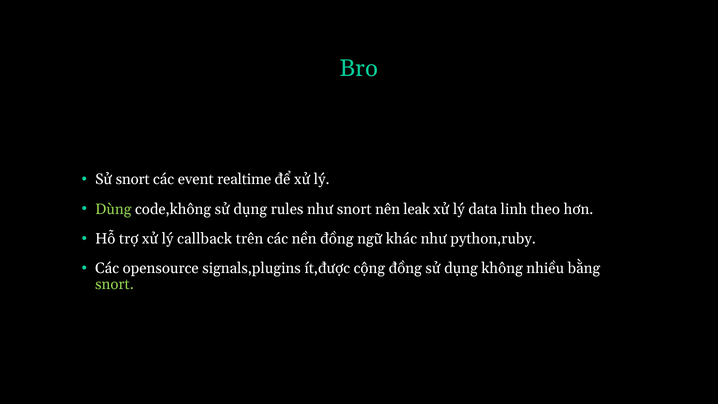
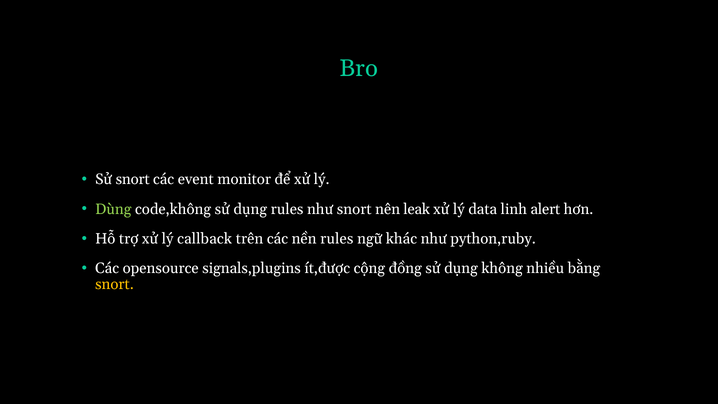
realtime: realtime -> monitor (244, 179)
theo: theo -> alert (545, 209)
nền đồng: đồng -> rules (337, 239)
snort colour: light green -> yellow (114, 284)
